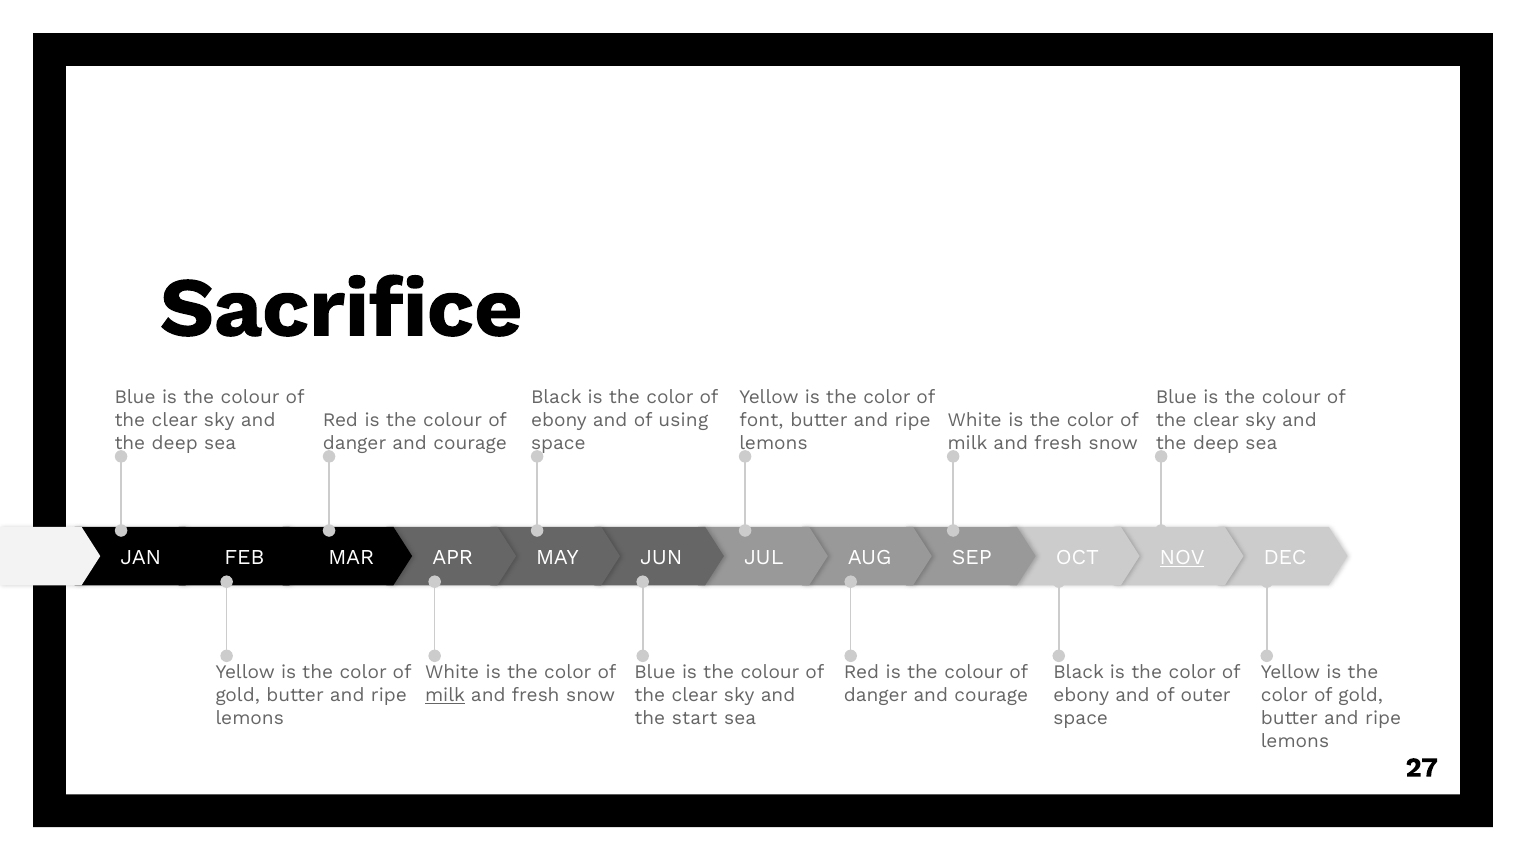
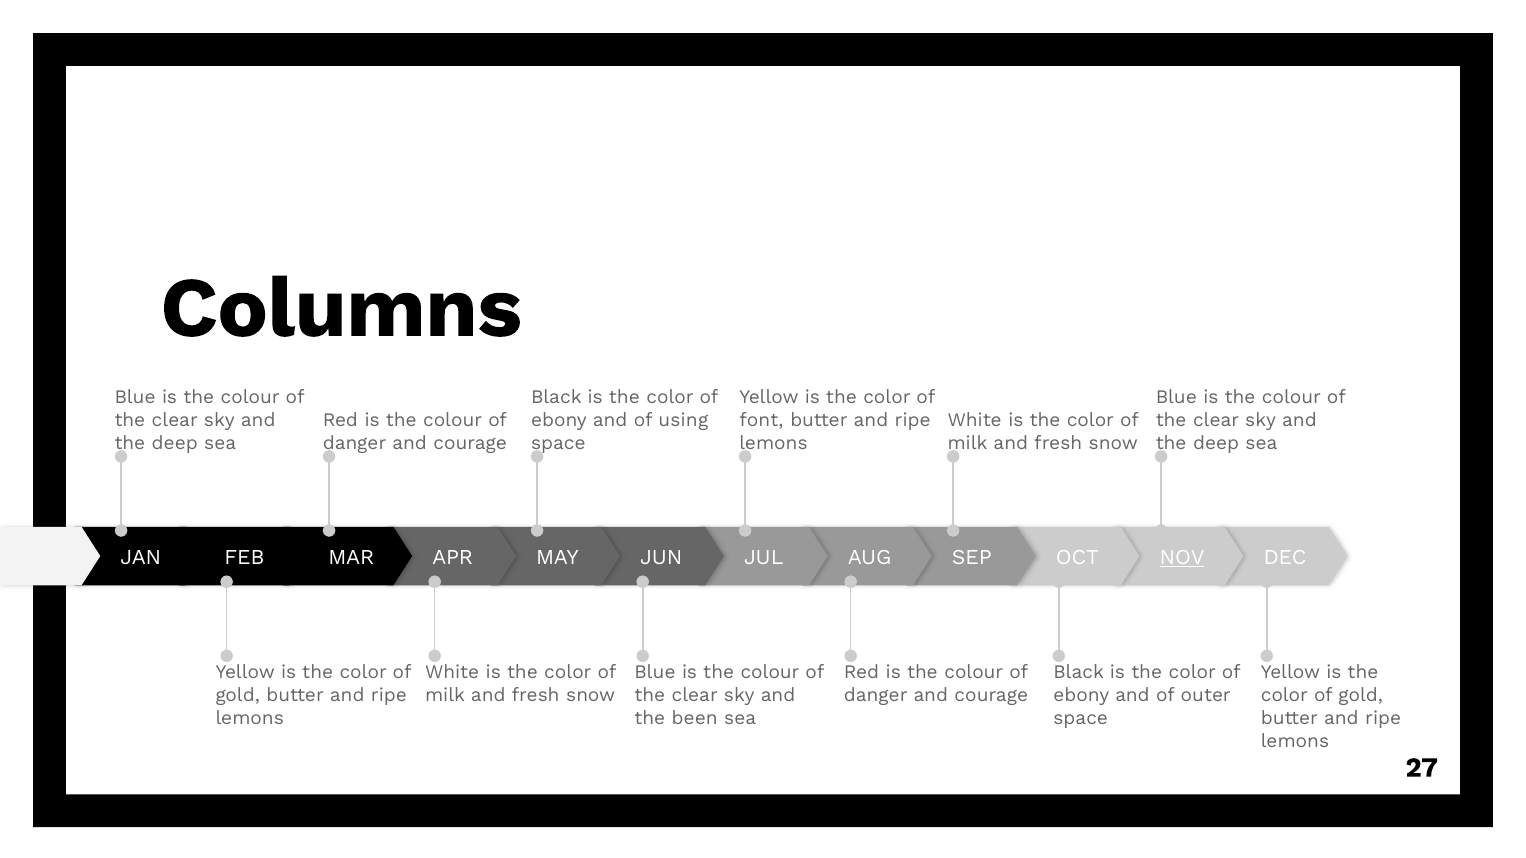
Sacrifice: Sacrifice -> Columns (341, 308)
milk underline: present -> none (445, 696)
start: start -> been (695, 718)
